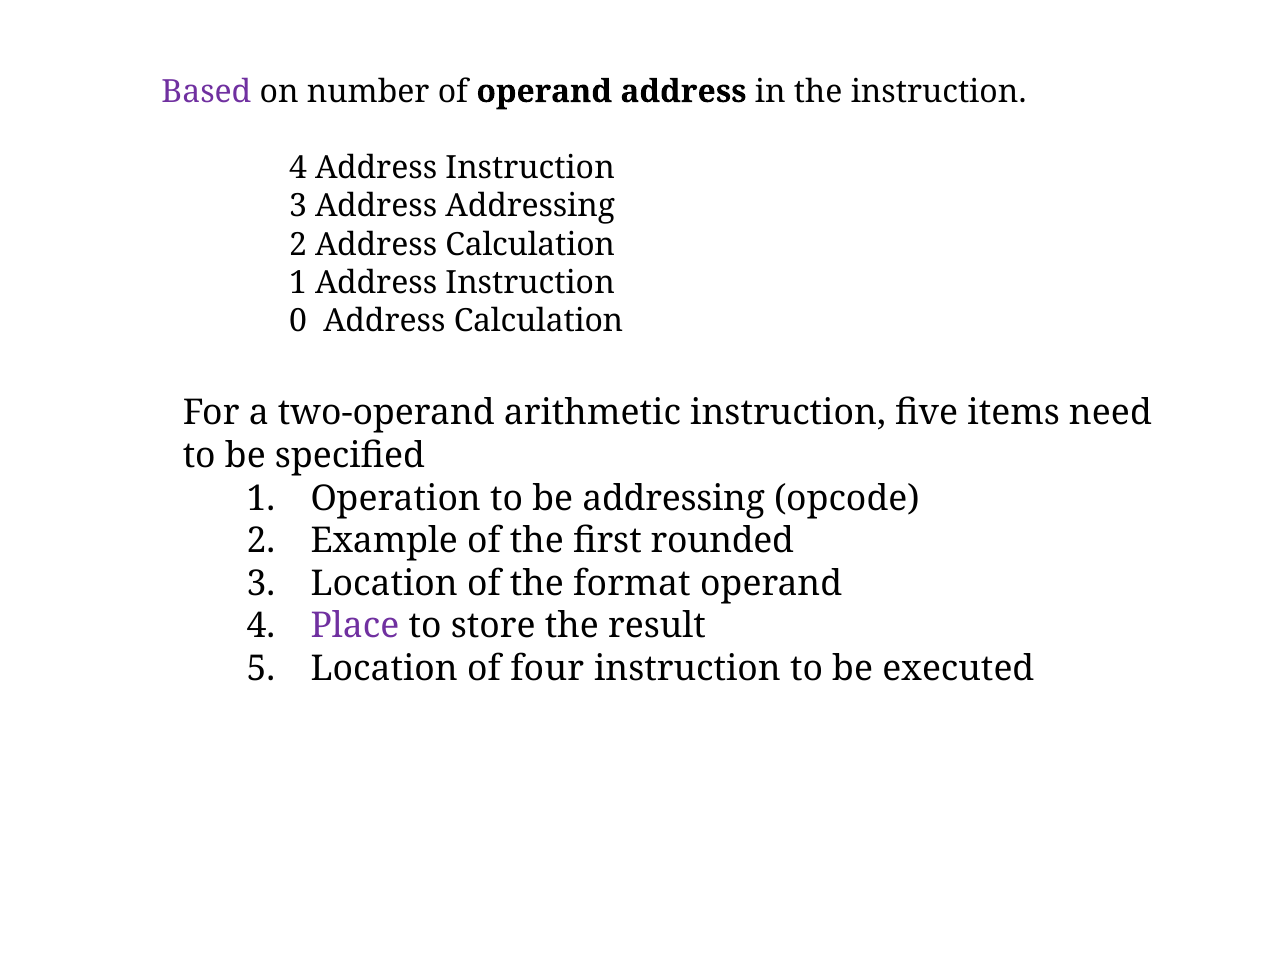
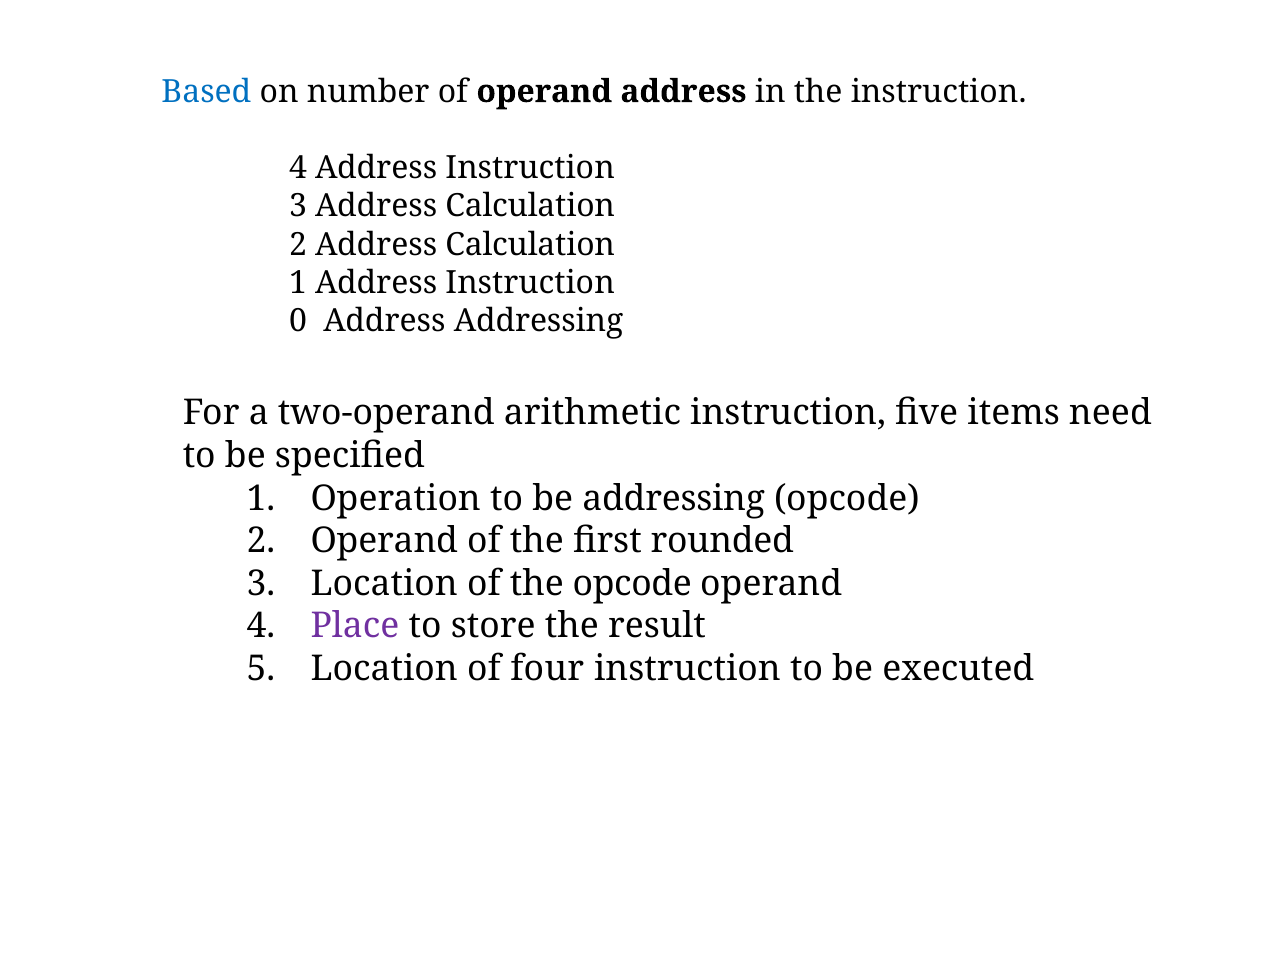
Based colour: purple -> blue (206, 91)
3 Address Addressing: Addressing -> Calculation (530, 206)
0 Address Calculation: Calculation -> Addressing (539, 321)
2 Example: Example -> Operand (384, 541)
the format: format -> opcode (632, 583)
